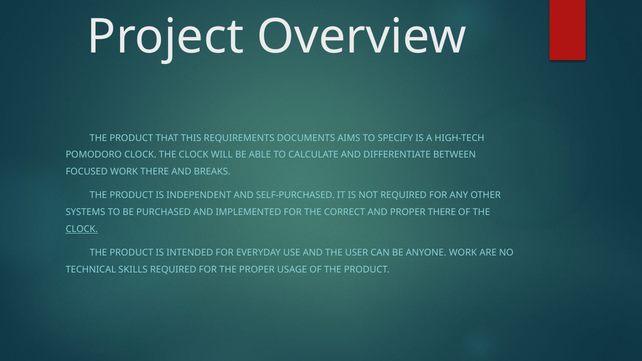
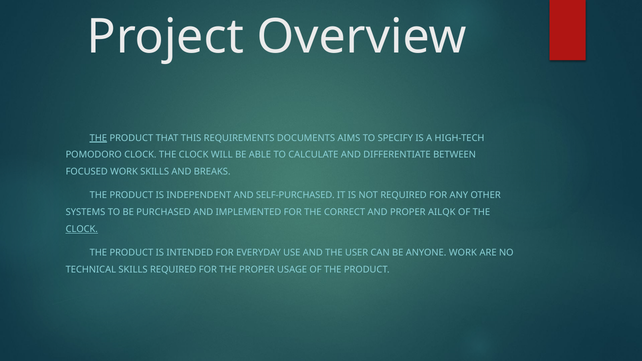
THE underline: none -> present (98, 138)
WORK THERE: THERE -> SKILLS (155, 172)
PROPER THERE: THERE -> AILQK (442, 212)
